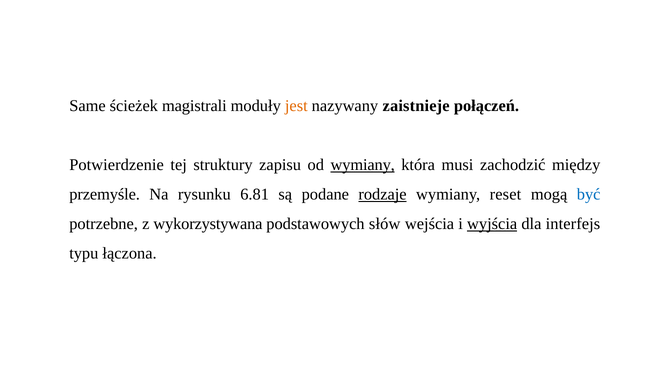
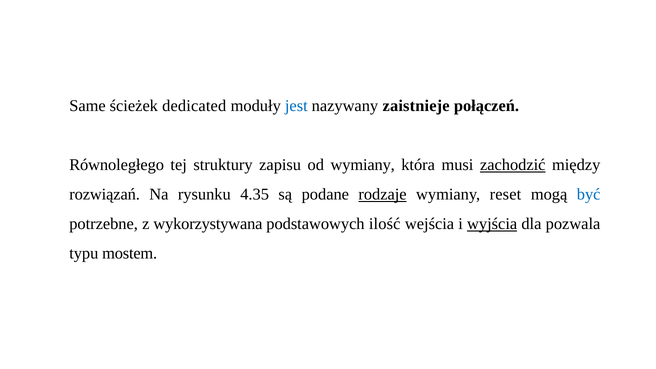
magistrali: magistrali -> dedicated (194, 106)
jest colour: orange -> blue (296, 106)
Potwierdzenie: Potwierdzenie -> Równoległego (117, 165)
wymiany underline: present -> none (363, 165)
zachodzić underline: none -> present (513, 165)
przemyśle: przemyśle -> rozwiązań (105, 194)
6.81: 6.81 -> 4.35 (255, 194)
słów: słów -> ilość (385, 224)
interfejs: interfejs -> pozwala (573, 224)
łączona: łączona -> mostem (130, 253)
